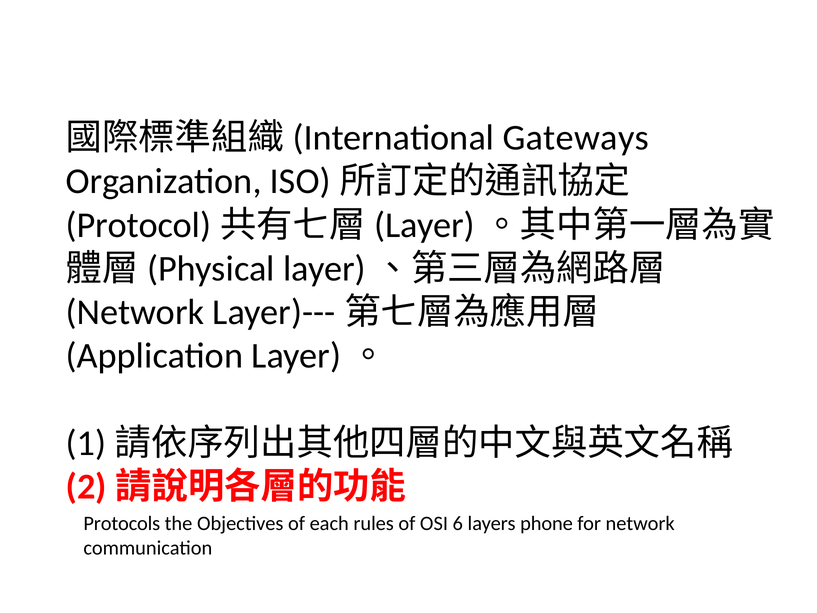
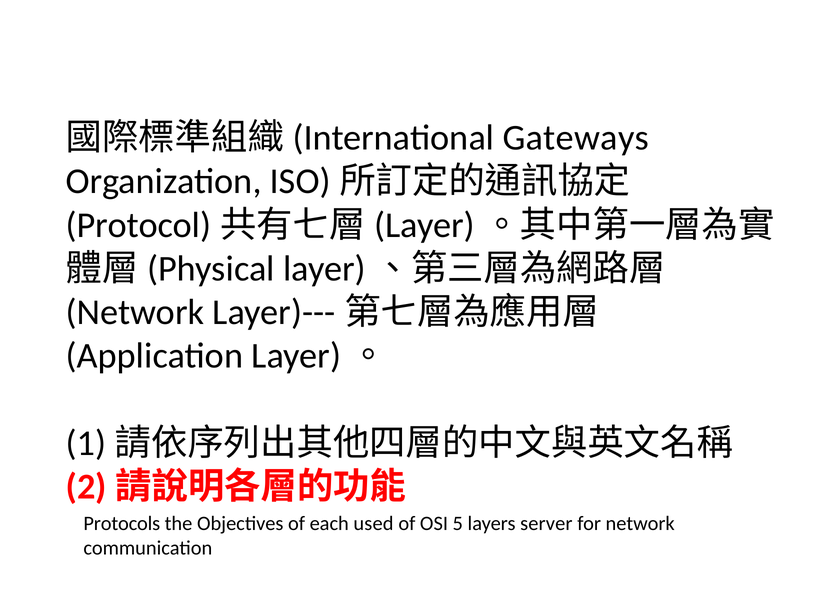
rules: rules -> used (373, 523)
6: 6 -> 5 (458, 523)
phone: phone -> server (546, 523)
